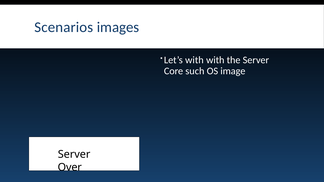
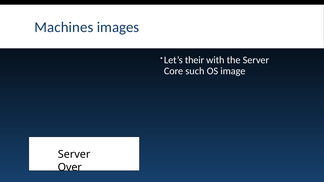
Scenarios: Scenarios -> Machines (64, 27)
Let’s with: with -> their (195, 60)
